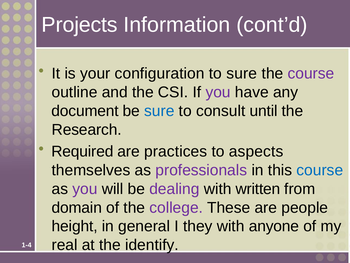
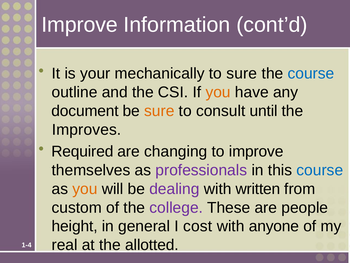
Projects: Projects -> Improve (80, 25)
configuration: configuration -> mechanically (160, 73)
course colour: purple -> blue (311, 73)
you colour: purple -> orange (218, 92)
sure colour: blue -> orange (159, 111)
Research: Research -> Improves (87, 129)
practices: practices -> changing (176, 151)
to aspects: aspects -> improve (256, 151)
you colour: purple -> orange (85, 189)
domain: domain -> custom (77, 207)
they: they -> cost (198, 226)
identify: identify -> allotted (152, 245)
